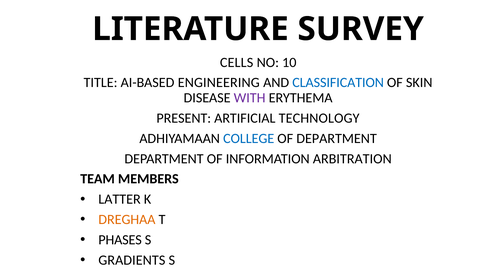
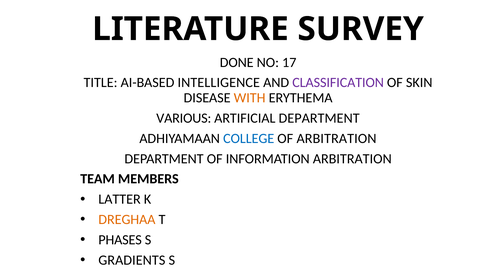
CELLS: CELLS -> DONE (237, 62)
10: 10 -> 17 (289, 62)
ENGINEERING: ENGINEERING -> INTELLIGENCE (219, 83)
CLASSIFICATION colour: blue -> purple (338, 83)
WITH colour: purple -> orange (250, 98)
PRESENT: PRESENT -> VARIOUS (184, 118)
ARTIFICIAL TECHNOLOGY: TECHNOLOGY -> DEPARTMENT (319, 118)
OF DEPARTMENT: DEPARTMENT -> ARBITRATION (337, 139)
